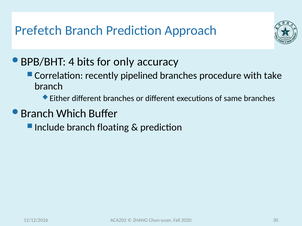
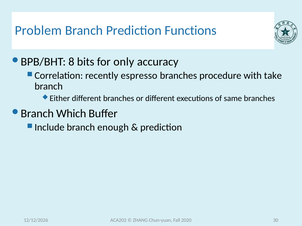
Prefetch: Prefetch -> Problem (38, 31)
Approach: Approach -> Functions (191, 31)
4: 4 -> 8 (71, 62)
pipelined: pipelined -> espresso (139, 76)
floating: floating -> enough (113, 128)
